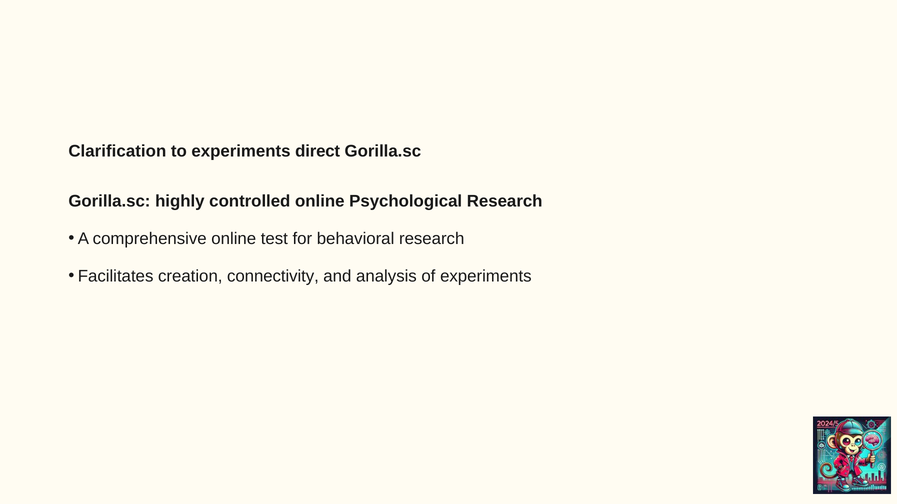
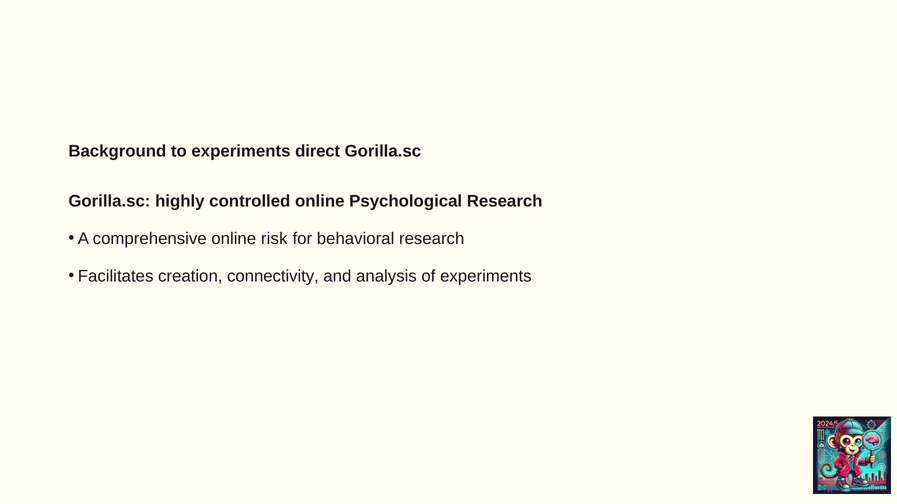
Clarification: Clarification -> Background (117, 151)
test: test -> risk (274, 239)
